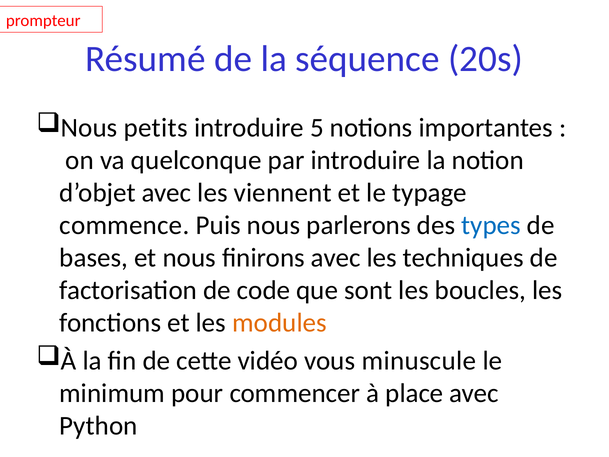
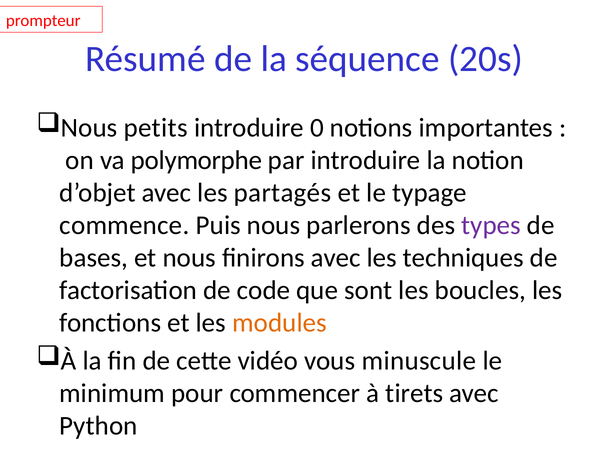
5: 5 -> 0 (317, 128)
quelconque: quelconque -> polymorphe (197, 160)
viennent: viennent -> partagés (283, 193)
types colour: blue -> purple (491, 225)
place: place -> tirets (414, 393)
